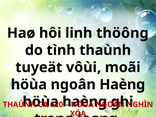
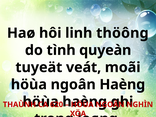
tình thaùnh: thaùnh -> quyeàn (105, 50)
vôùi: vôùi -> veát (84, 67)
